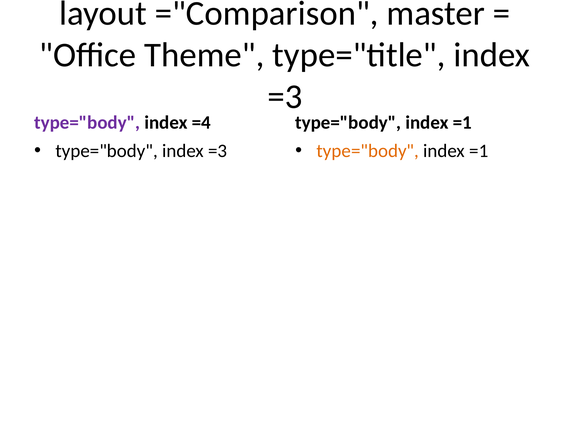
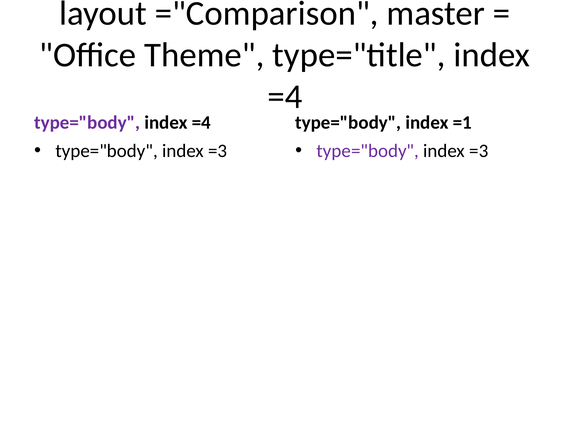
=3: =3 -> =4 (285, 97)
type="body colour: orange -> purple (368, 151)
=1: =1 -> =3 (479, 151)
